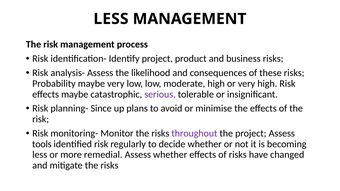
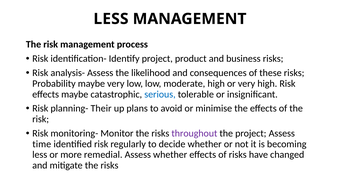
serious colour: purple -> blue (160, 94)
Since: Since -> Their (101, 109)
tools: tools -> time (42, 144)
